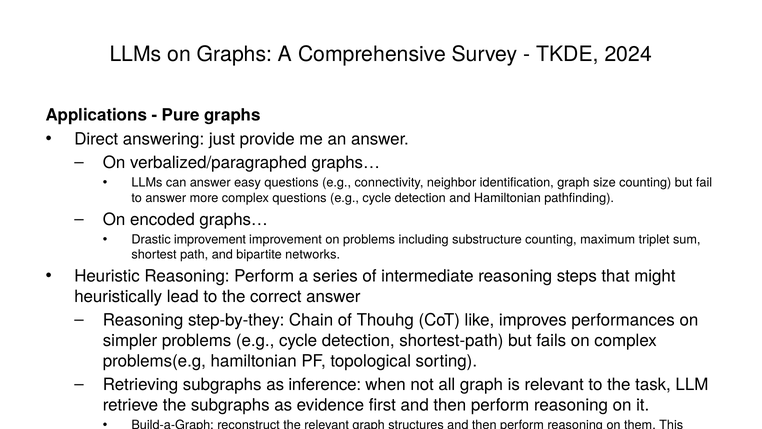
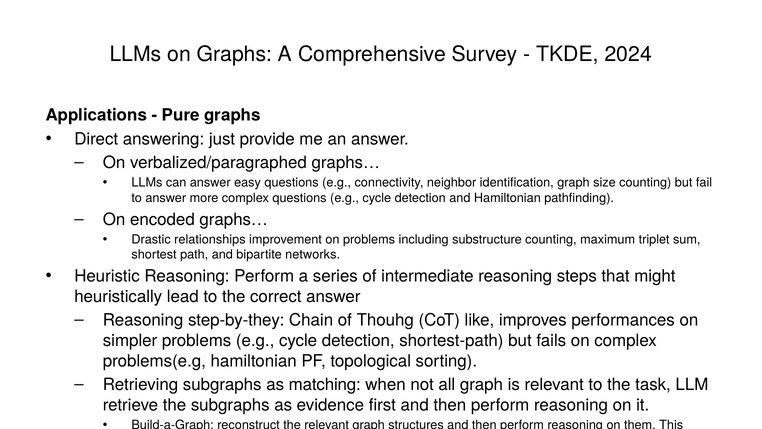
Drastic improvement: improvement -> relationships (210, 239)
inference: inference -> matching (325, 384)
